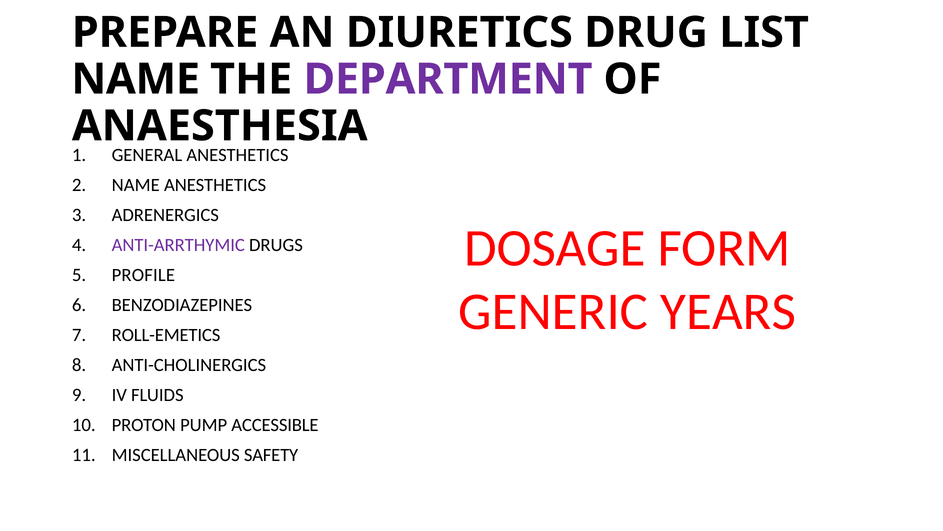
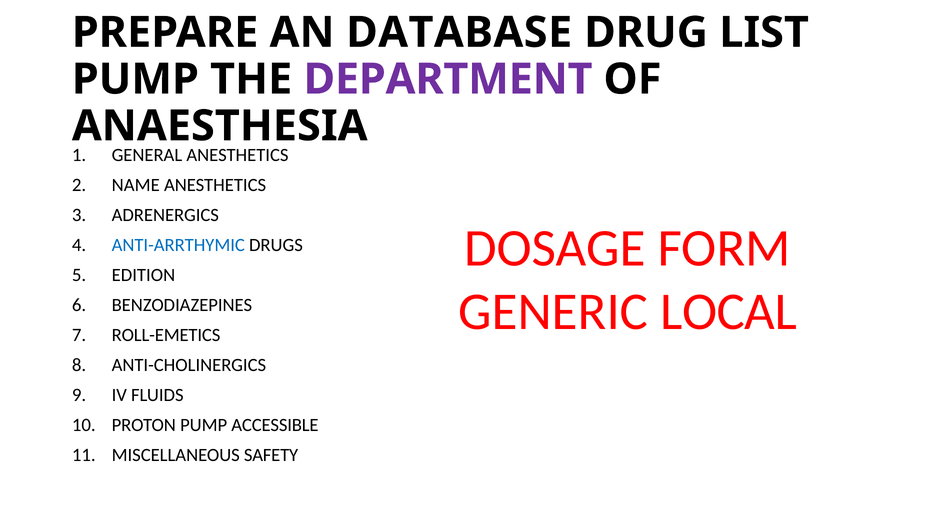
DIURETICS: DIURETICS -> DATABASE (459, 33)
NAME: NAME -> PUMP (135, 79)
ANTI-ARRTHYMIC colour: purple -> blue (178, 245)
PROFILE: PROFILE -> EDITION (143, 275)
YEARS: YEARS -> LOCAL (729, 312)
